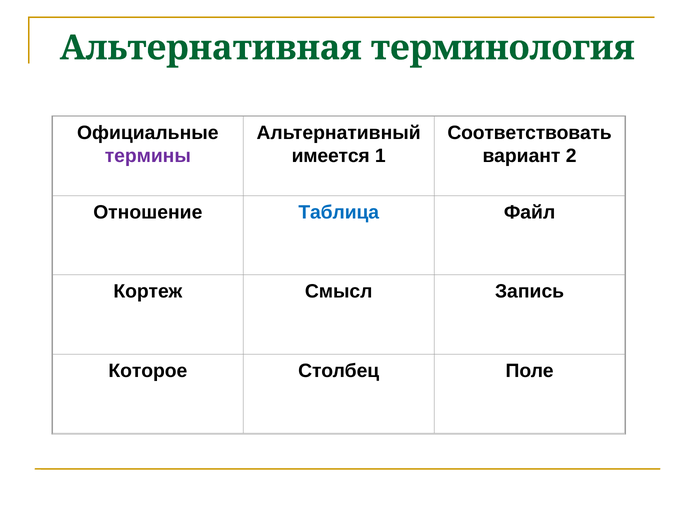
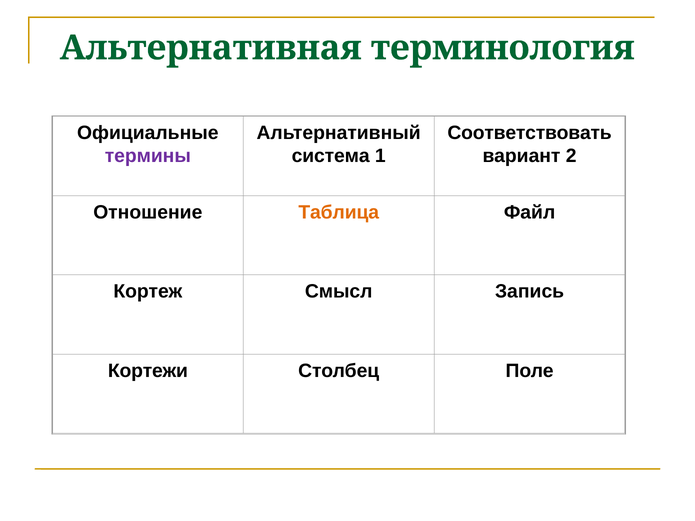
имеется: имеется -> система (331, 156)
Таблица colour: blue -> orange (339, 212)
Которое: Которое -> Кортежи (148, 371)
